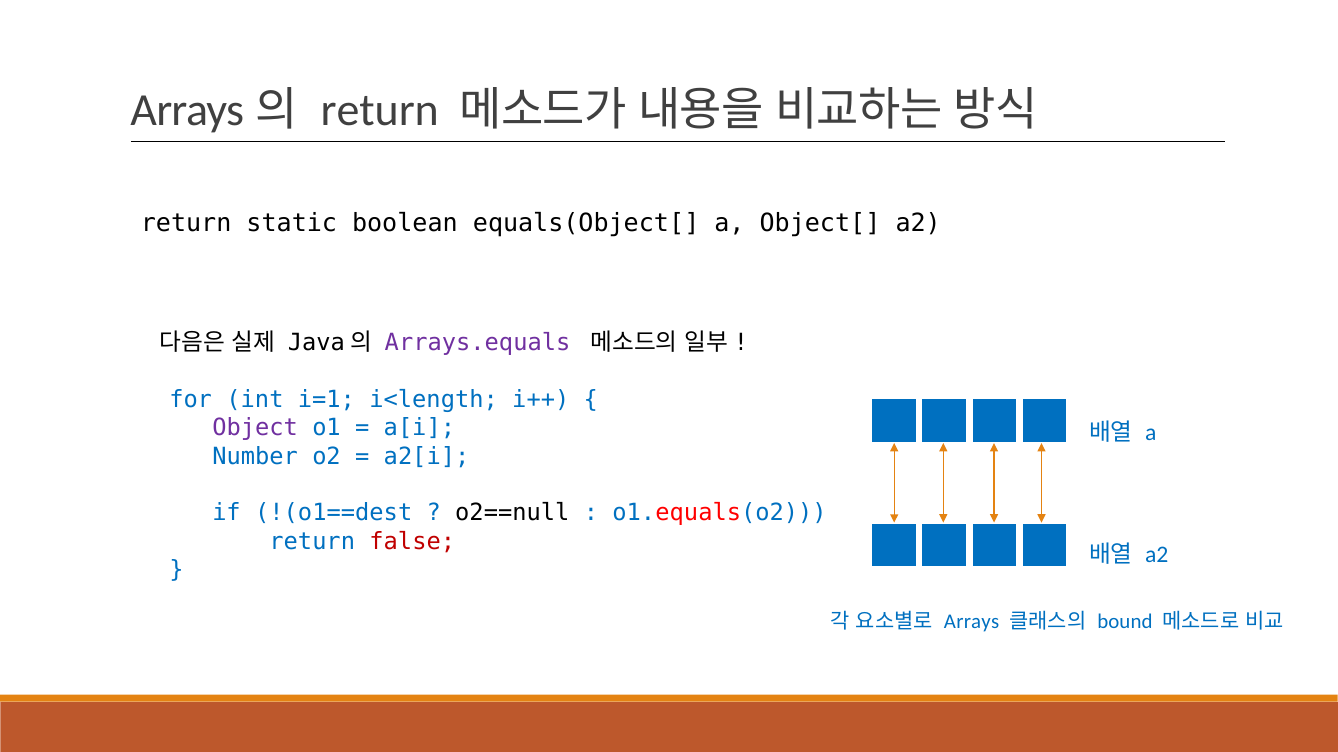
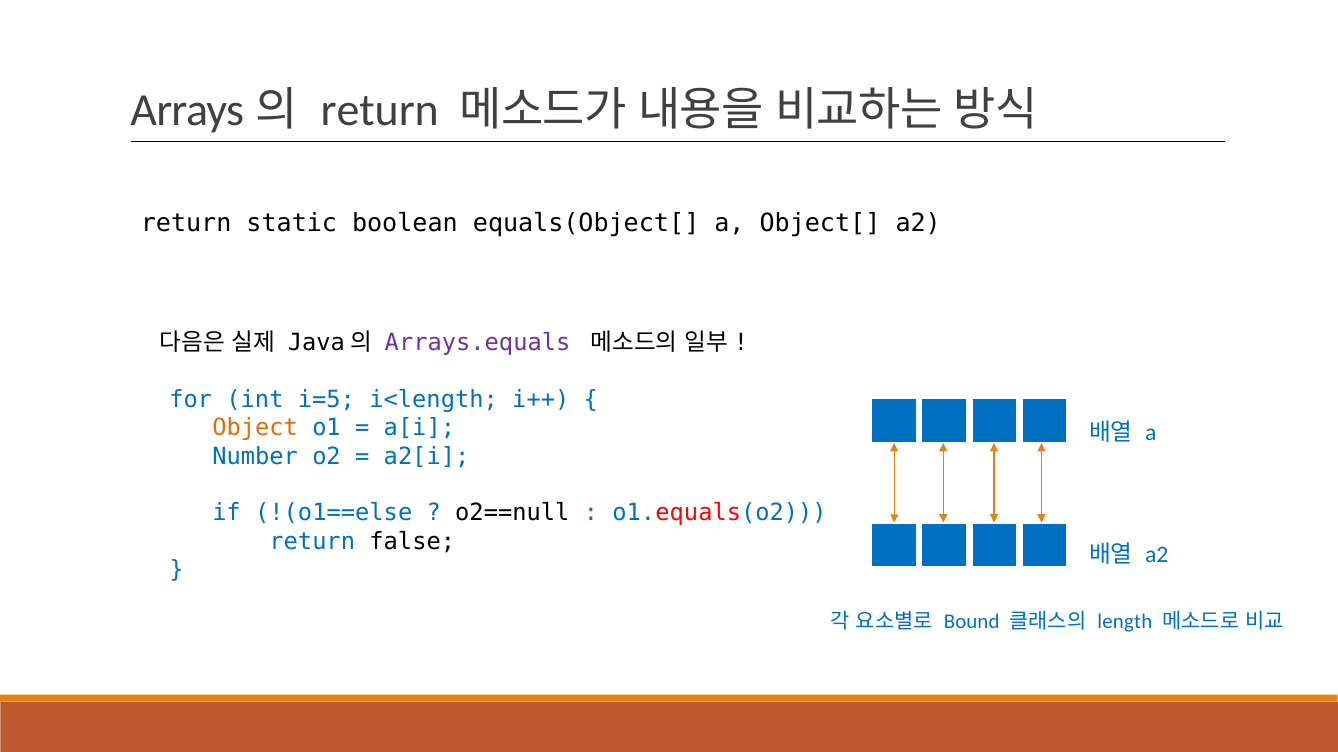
i=1: i=1 -> i=5 (326, 400)
Object colour: purple -> orange (255, 428)
!(o1==dest: !(o1==dest -> !(o1==else (334, 514)
false colour: red -> black (412, 542)
Arrays: Arrays -> Bound (972, 622)
bound: bound -> length (1125, 622)
